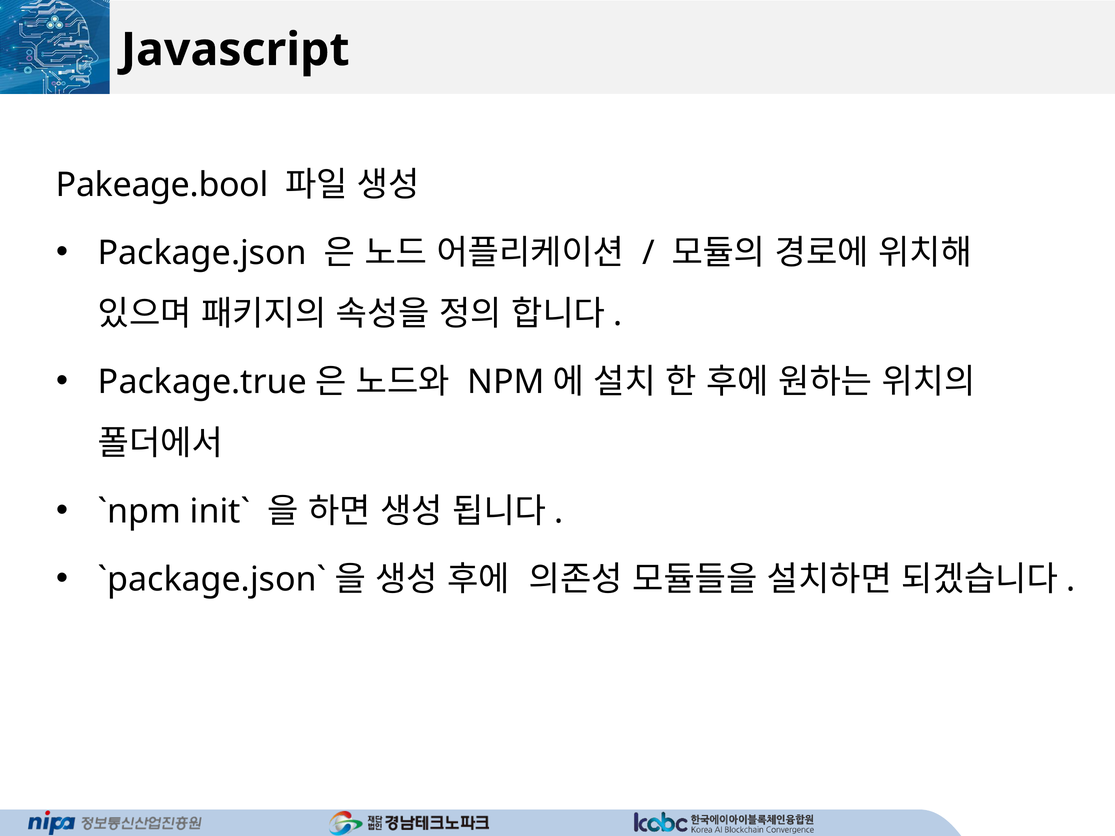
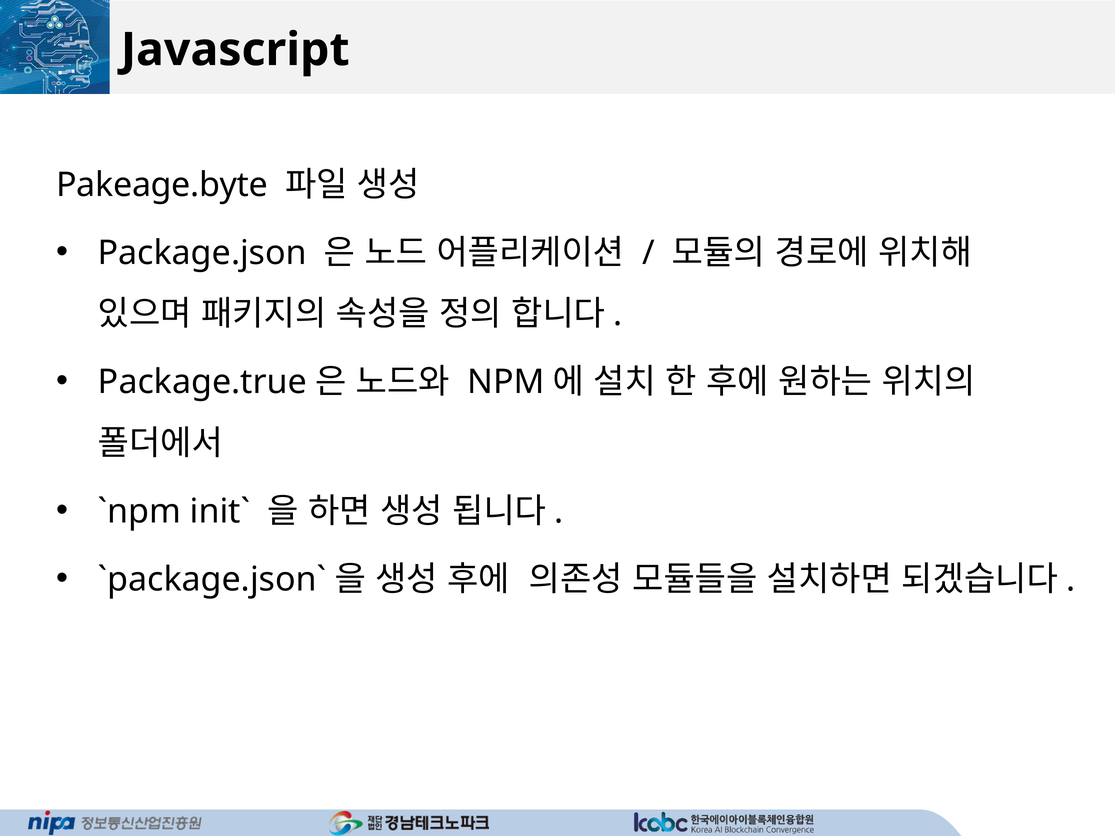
Pakeage.bool: Pakeage.bool -> Pakeage.byte (162, 185)
